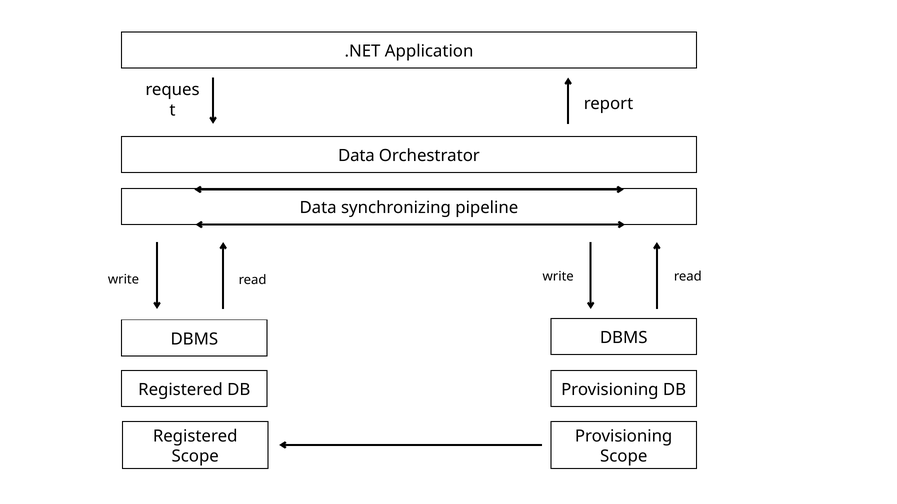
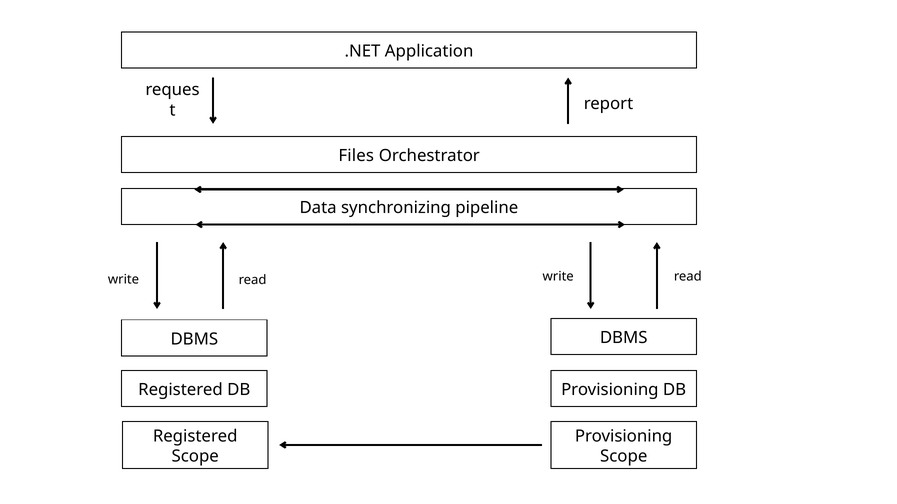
Data: Data -> Files (356, 156)
